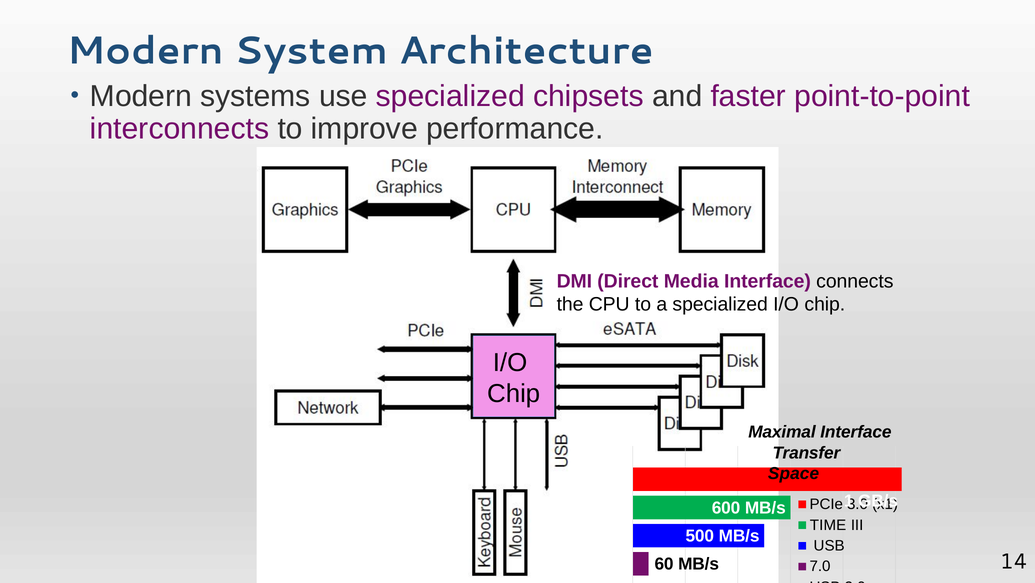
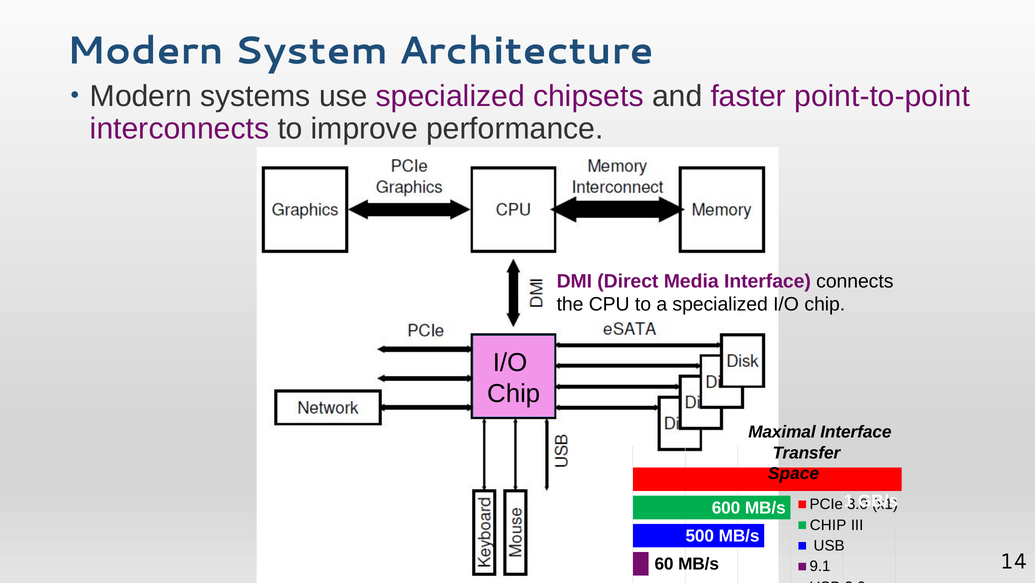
TIME: TIME -> CHIP (828, 524)
7.0: 7.0 -> 9.1 (820, 566)
